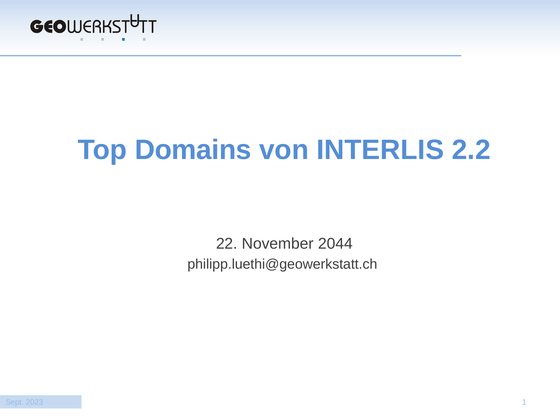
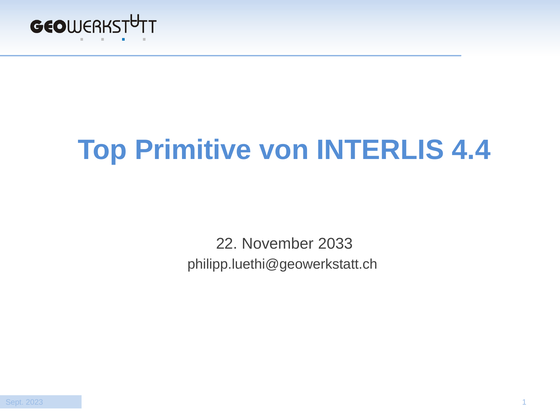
Domains: Domains -> Primitive (193, 150)
2.2: 2.2 -> 4.4 (471, 150)
2044: 2044 -> 2033 (335, 244)
